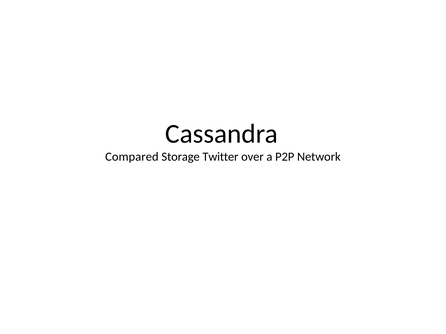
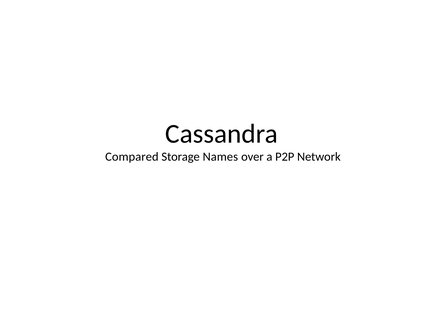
Twitter: Twitter -> Names (220, 157)
